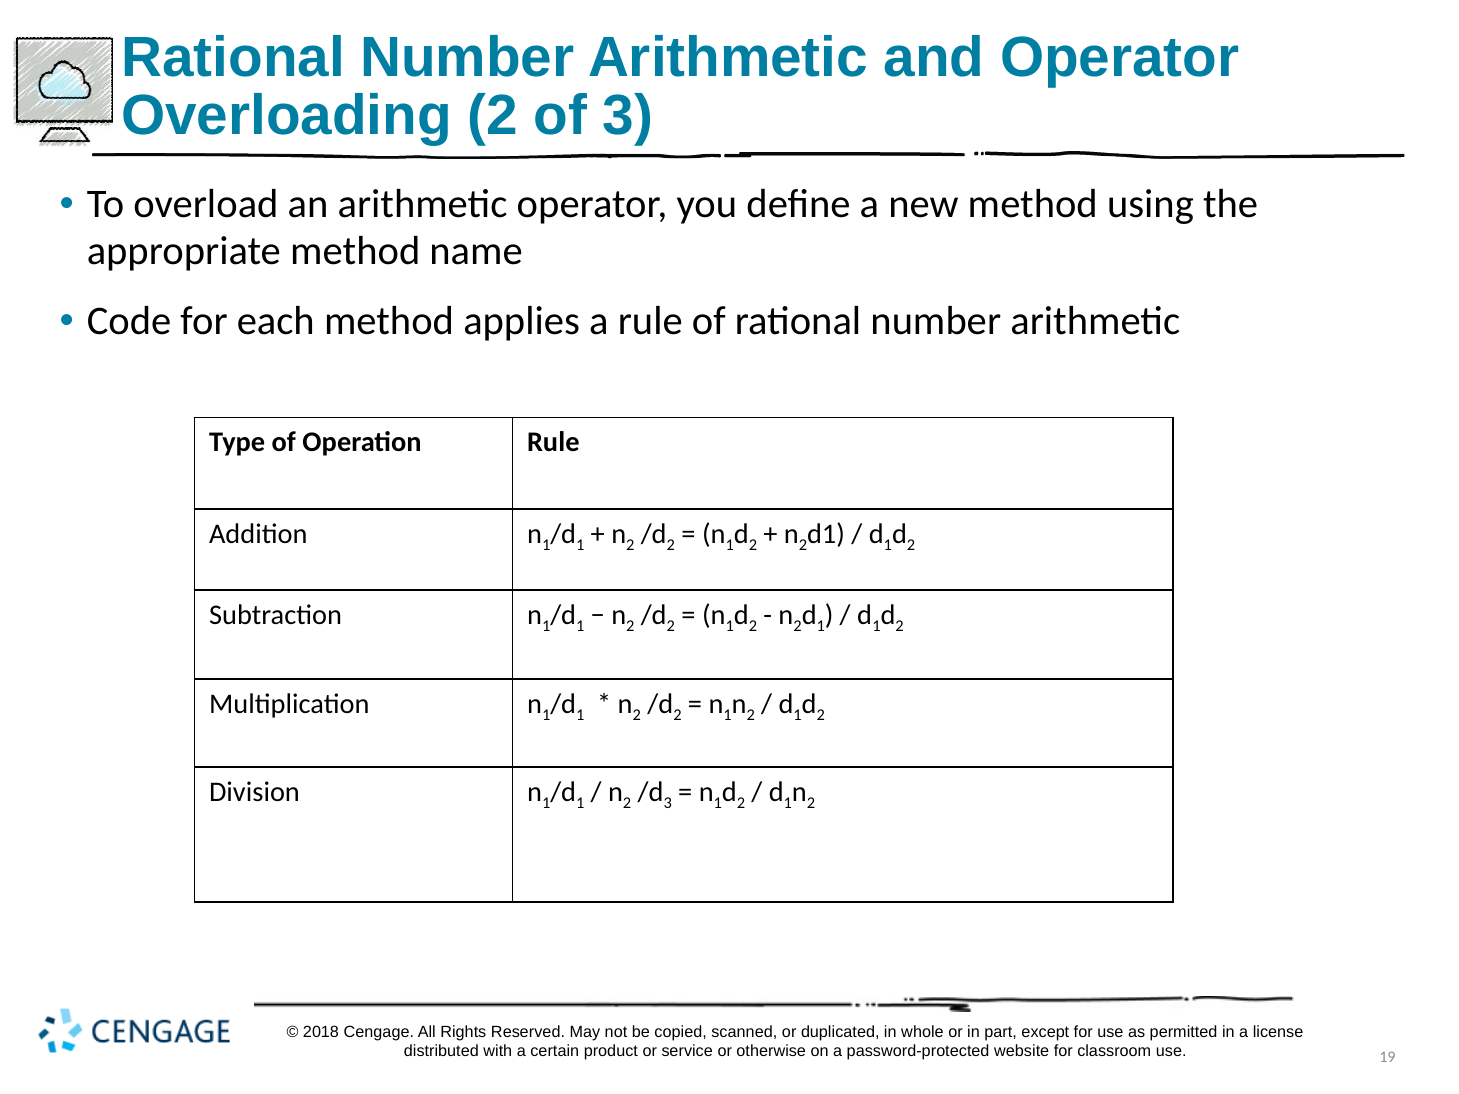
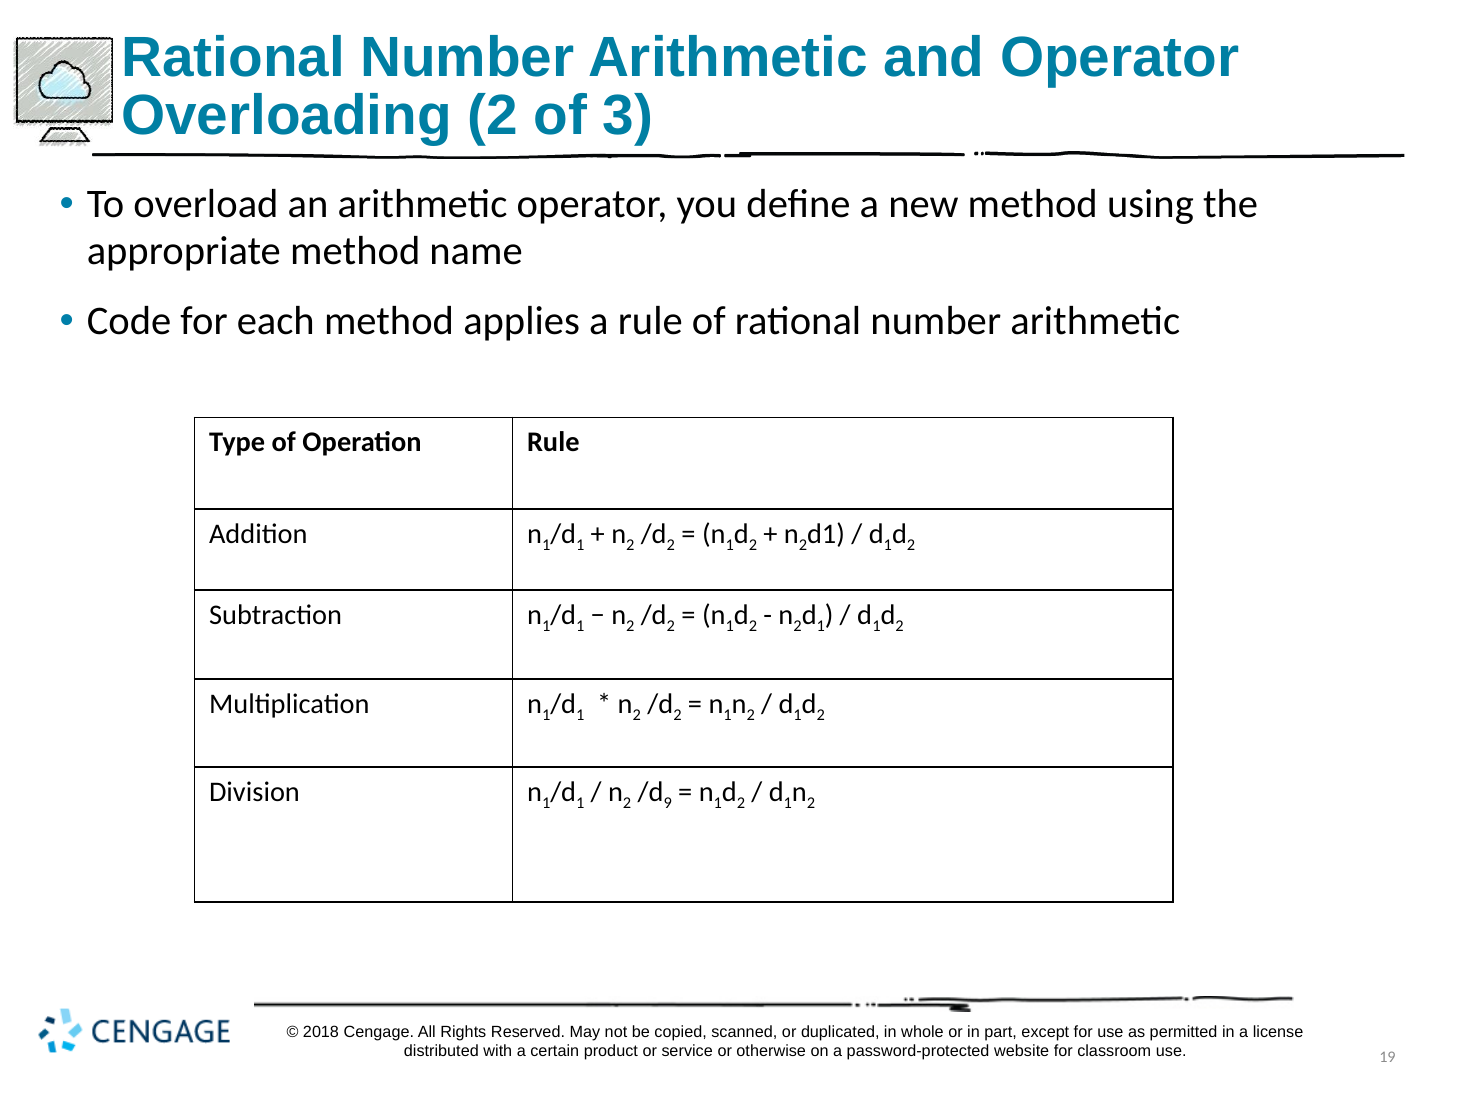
3: 3 -> 9 (668, 803)
